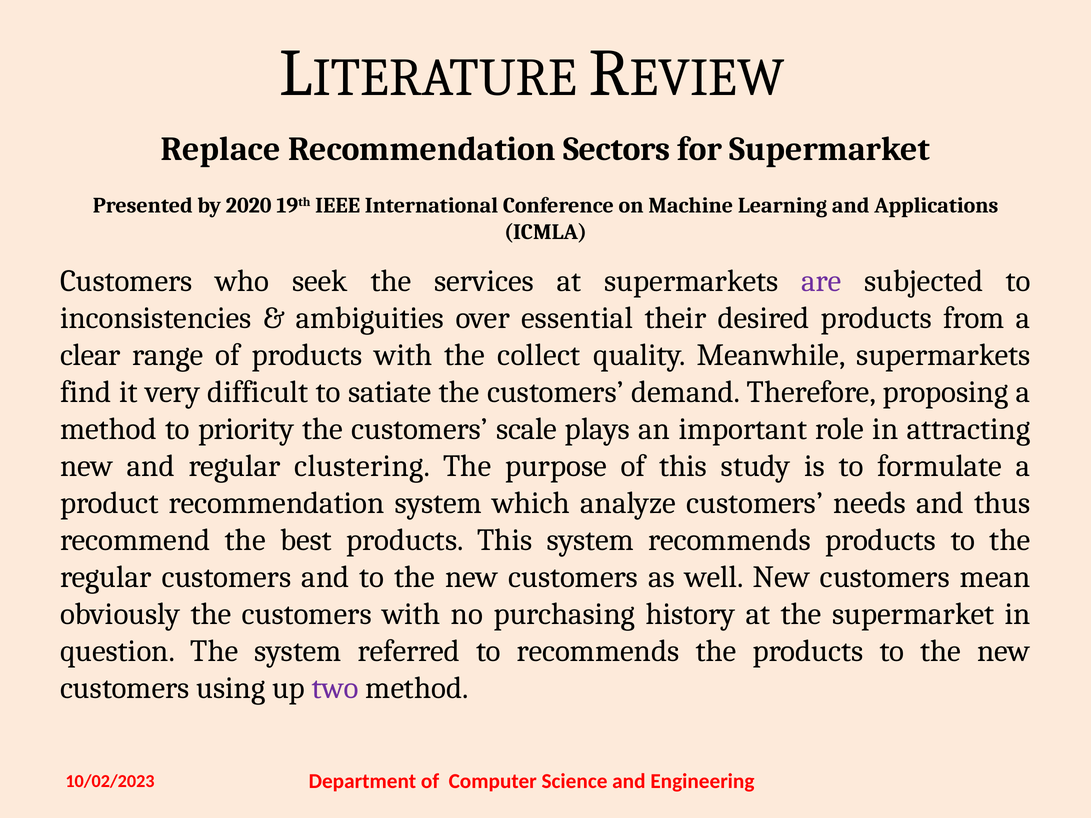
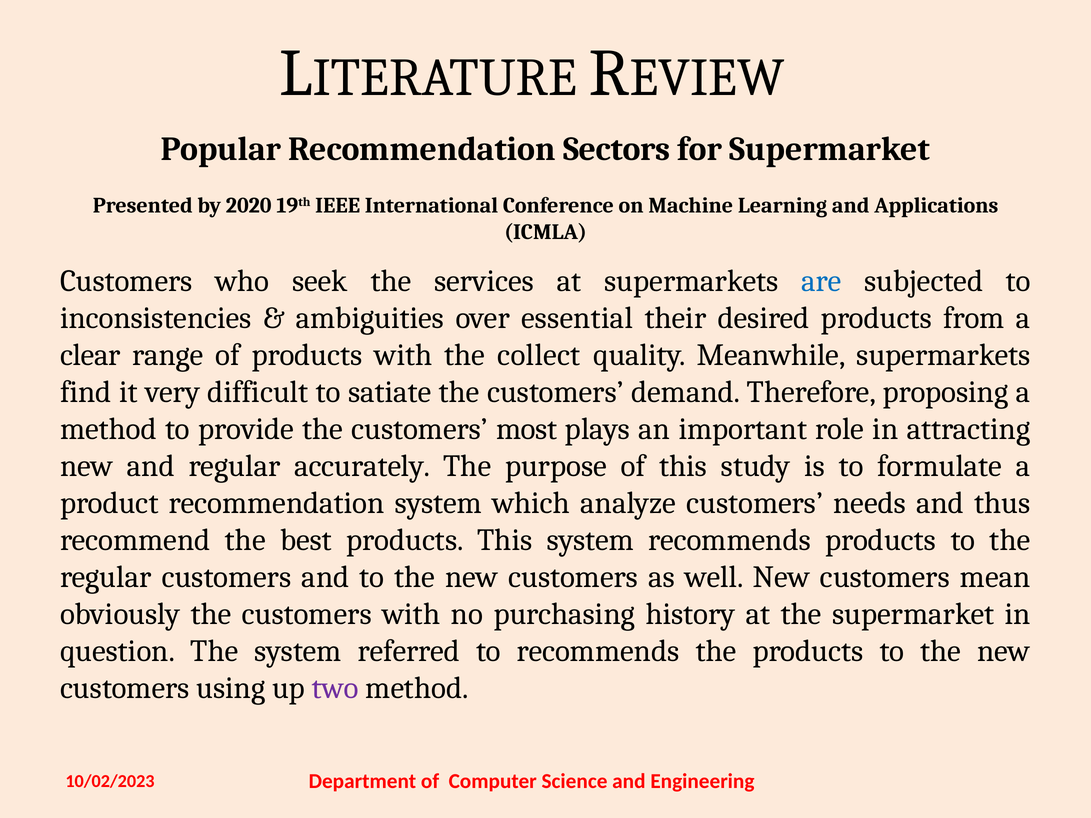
Replace: Replace -> Popular (221, 149)
are colour: purple -> blue (821, 281)
priority: priority -> provide (246, 429)
scale: scale -> most (527, 429)
clustering: clustering -> accurately (362, 466)
